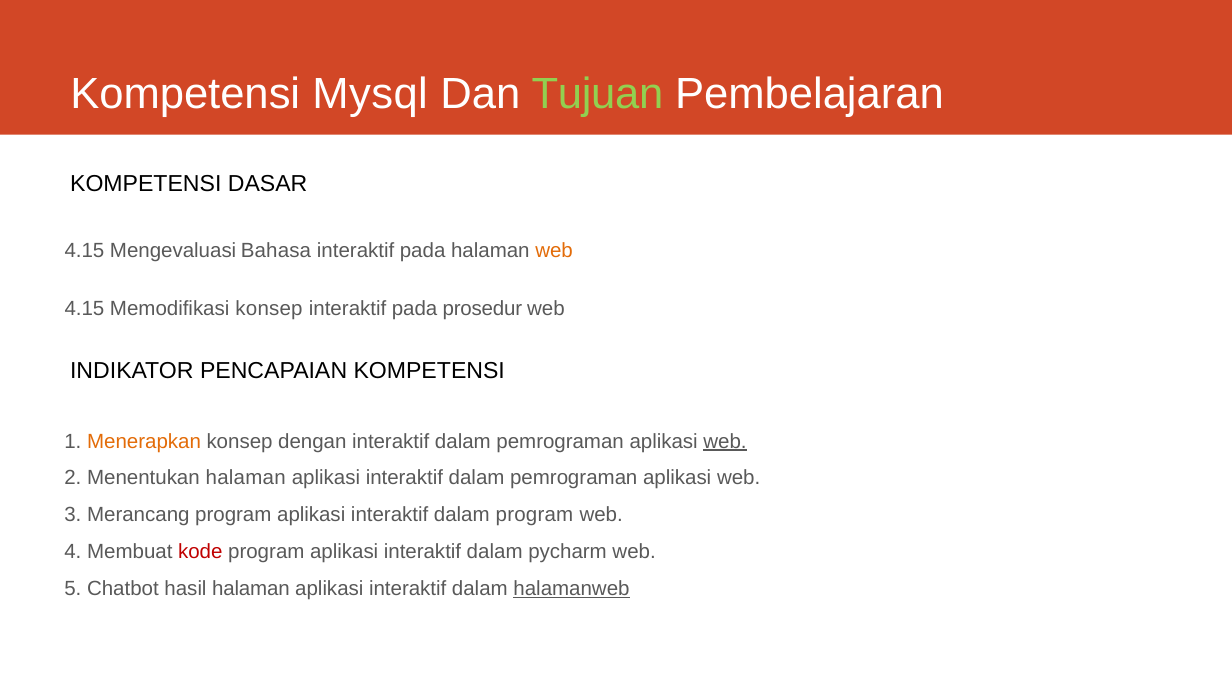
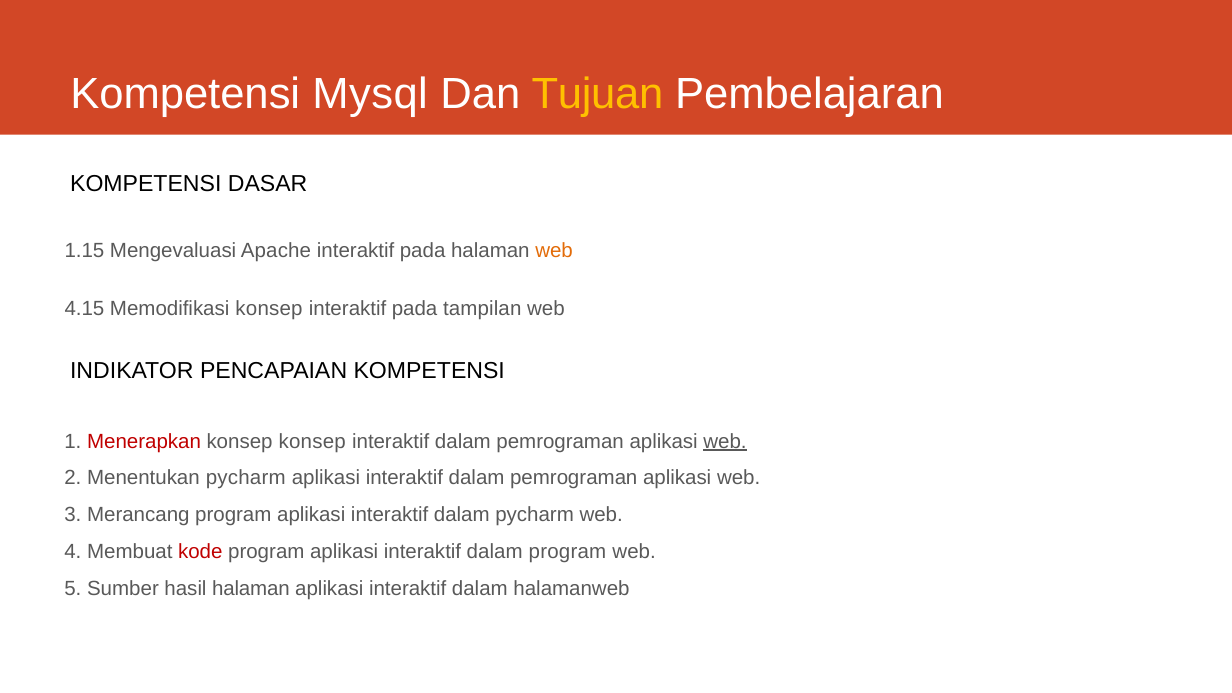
Tujuan colour: light green -> yellow (597, 94)
4.15: 4.15 -> 1.15 (84, 250)
Bahasa: Bahasa -> Apache (276, 250)
prosedur: prosedur -> tampilan (482, 309)
Menerapkan colour: orange -> red (144, 441)
konsep dengan: dengan -> konsep (312, 441)
Menentukan halaman: halaman -> pycharm (246, 478)
dalam program: program -> pycharm (535, 515)
dalam pycharm: pycharm -> program (567, 552)
Chatbot: Chatbot -> Sumber (123, 589)
halamanweb underline: present -> none (572, 589)
